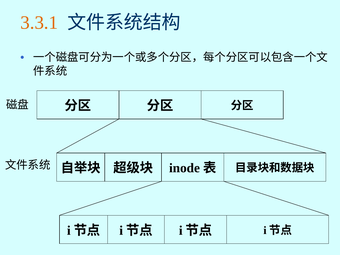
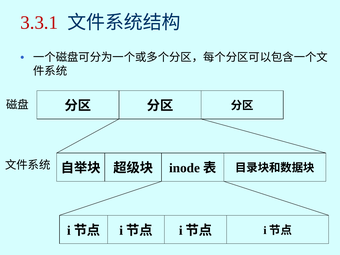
3.3.1 colour: orange -> red (39, 23)
